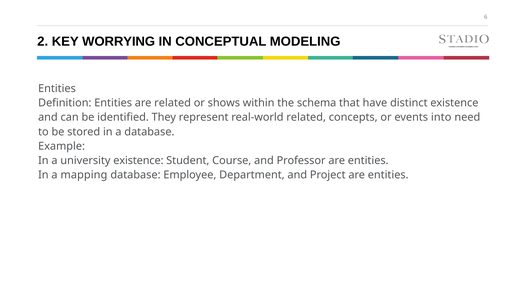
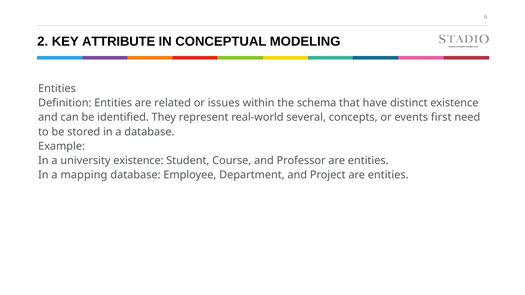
WORRYING: WORRYING -> ATTRIBUTE (119, 41)
shows: shows -> issues (224, 103)
real-world related: related -> several (306, 117)
into: into -> first (441, 117)
